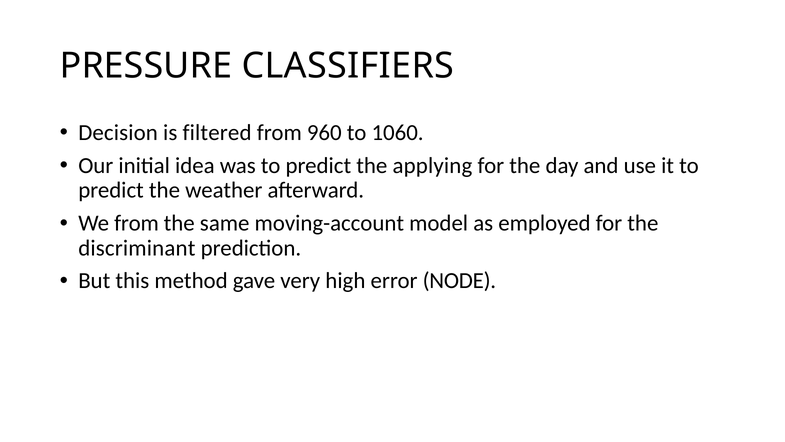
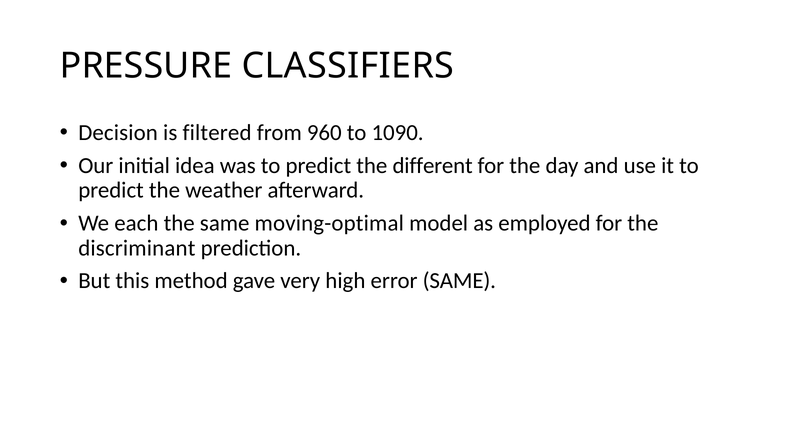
1060: 1060 -> 1090 (398, 133)
applying: applying -> different (433, 166)
We from: from -> each (136, 223)
moving-account: moving-account -> moving-optimal (329, 223)
error NODE: NODE -> SAME (459, 281)
